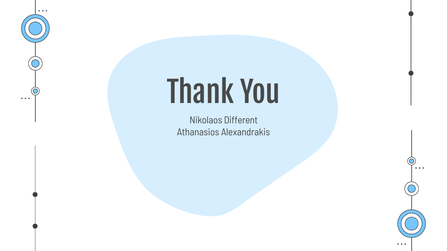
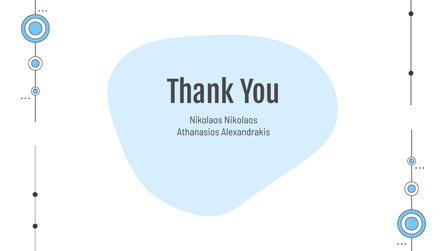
Nikolaos Different: Different -> Nikolaos (241, 121)
